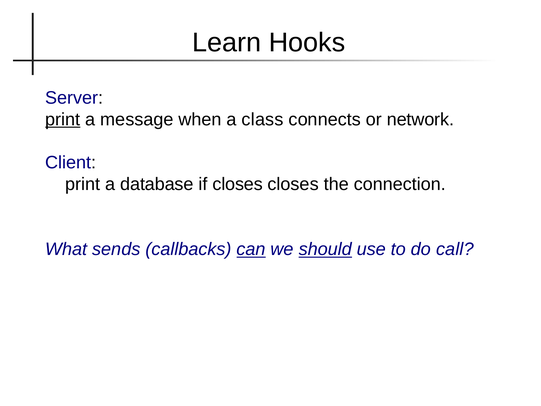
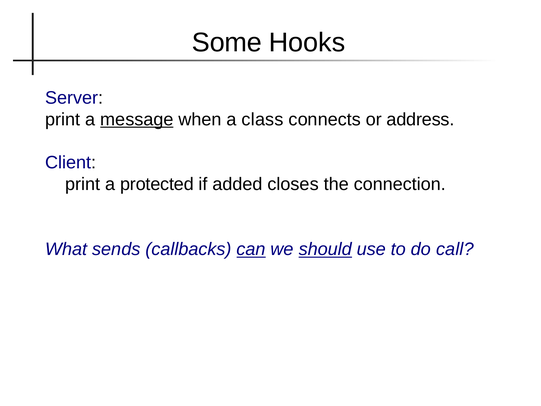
Learn: Learn -> Some (227, 42)
print underline: present -> none (63, 119)
message underline: none -> present (137, 119)
network: network -> address (420, 119)
database: database -> protected (157, 184)
if closes: closes -> added (238, 184)
